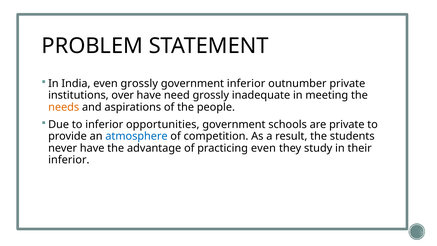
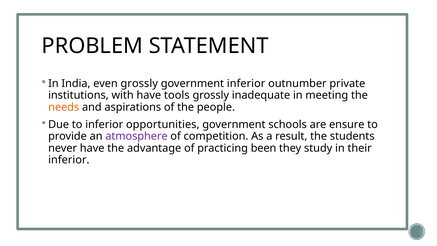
over: over -> with (123, 95)
need: need -> tools (177, 95)
are private: private -> ensure (347, 124)
atmosphere colour: blue -> purple (136, 136)
practicing even: even -> been (264, 148)
